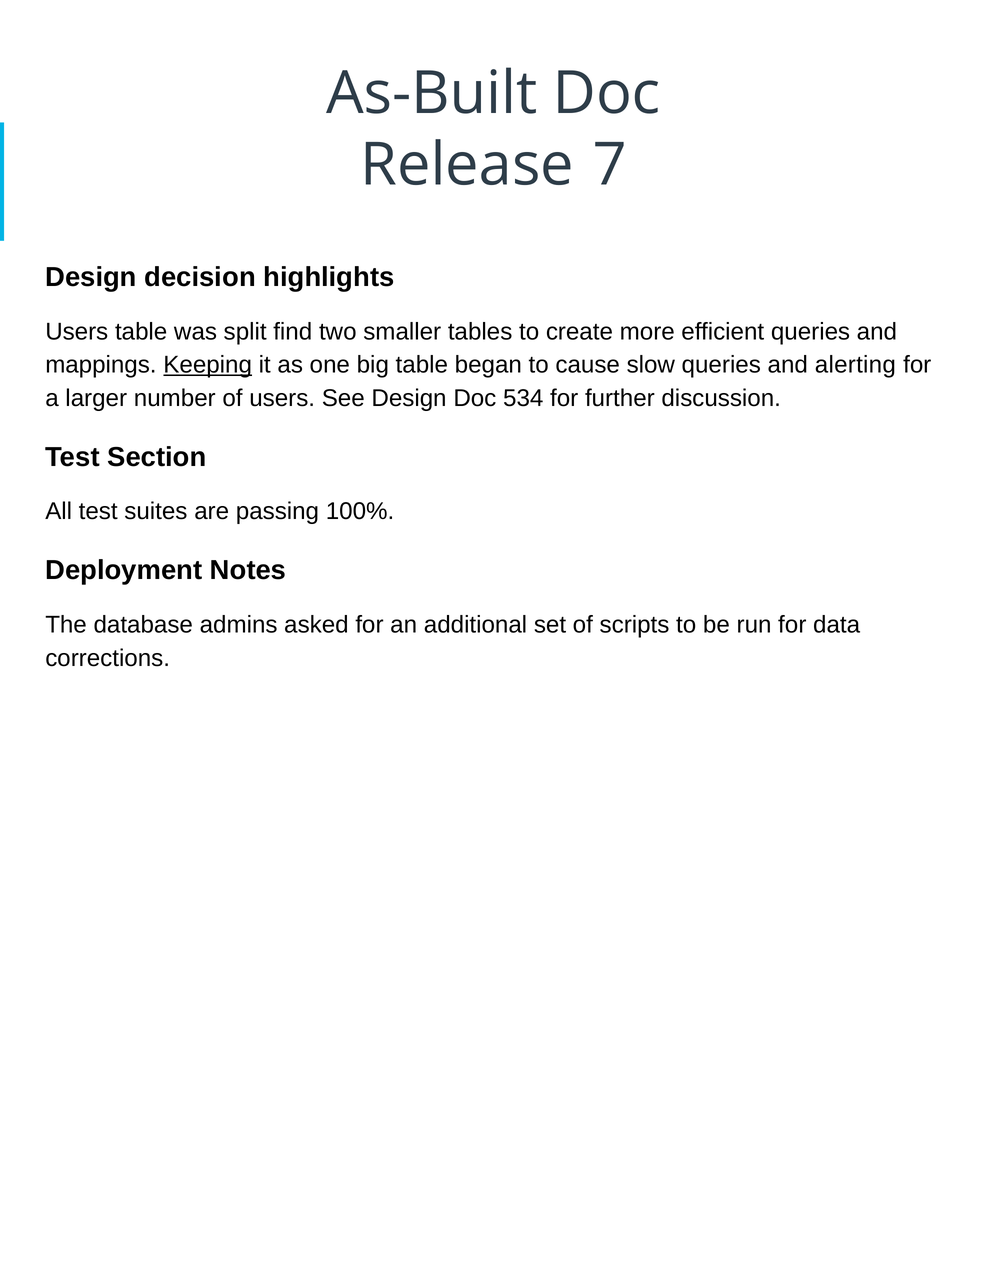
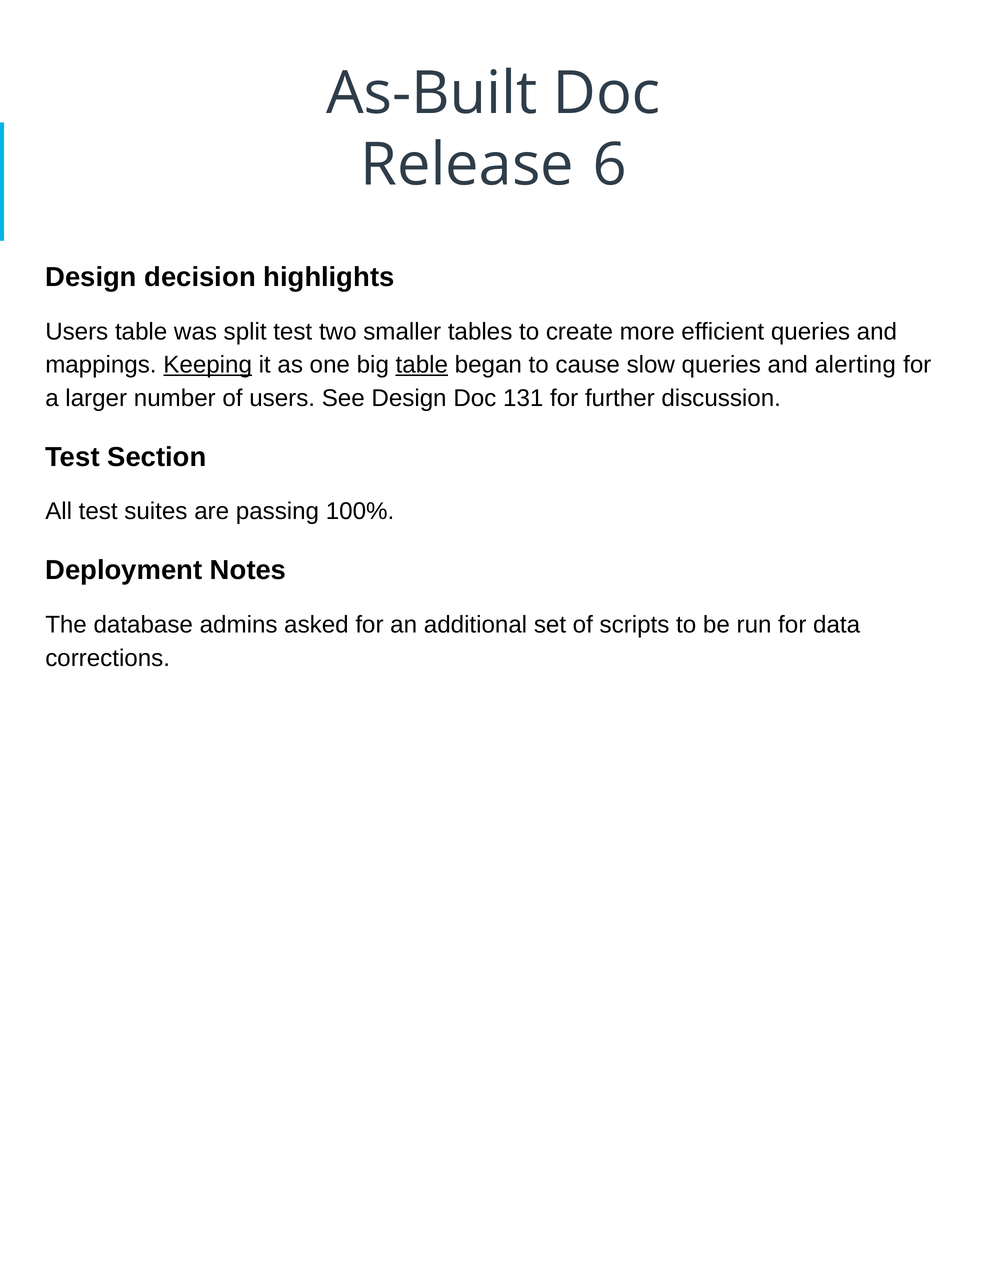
7: 7 -> 6 (610, 165)
split find: find -> test (293, 331)
table underline: none -> present (422, 365)
534: 534 -> 131 (523, 398)
